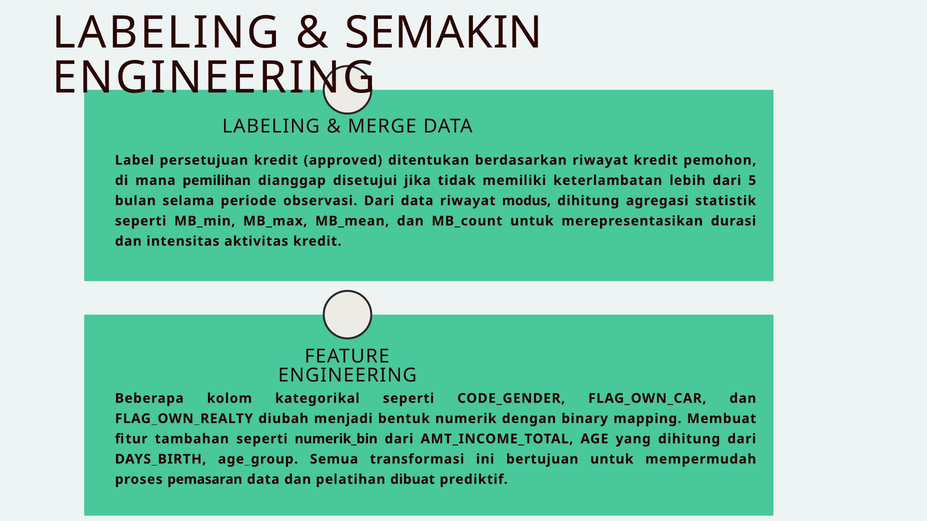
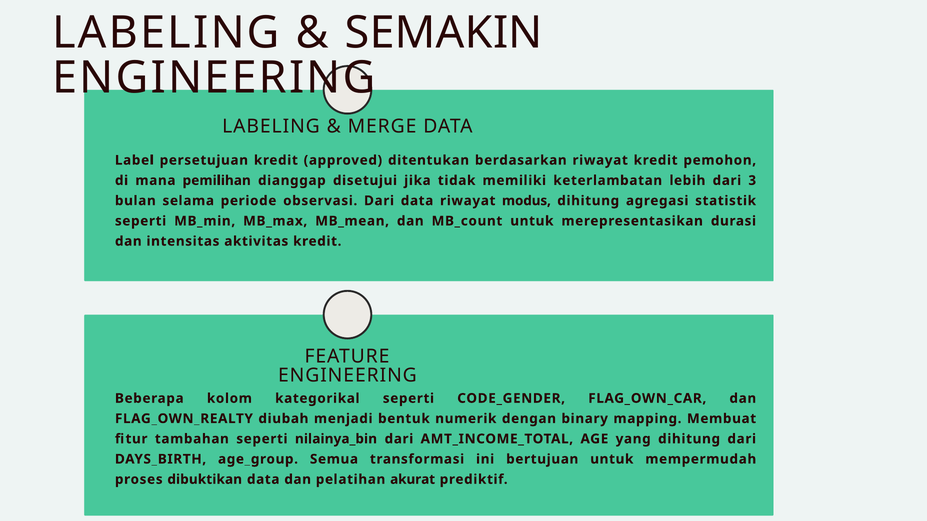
5: 5 -> 3 (752, 181)
numerik_bin: numerik_bin -> nilainya_bin (336, 439)
pemasaran: pemasaran -> dibuktikan (205, 480)
dibuat: dibuat -> akurat (413, 480)
